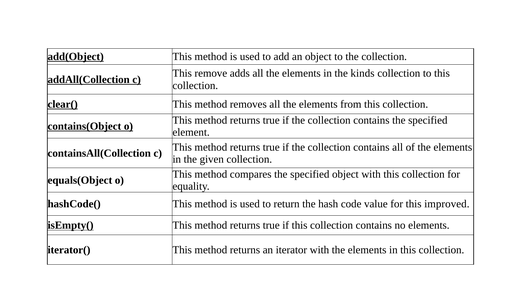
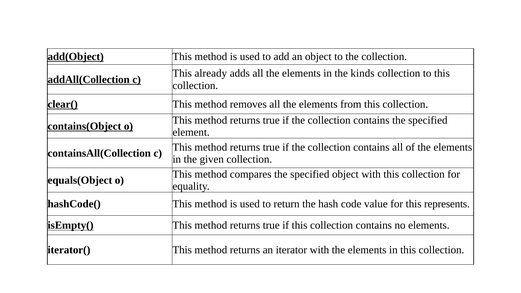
remove: remove -> already (211, 73)
improved: improved -> represents (447, 204)
